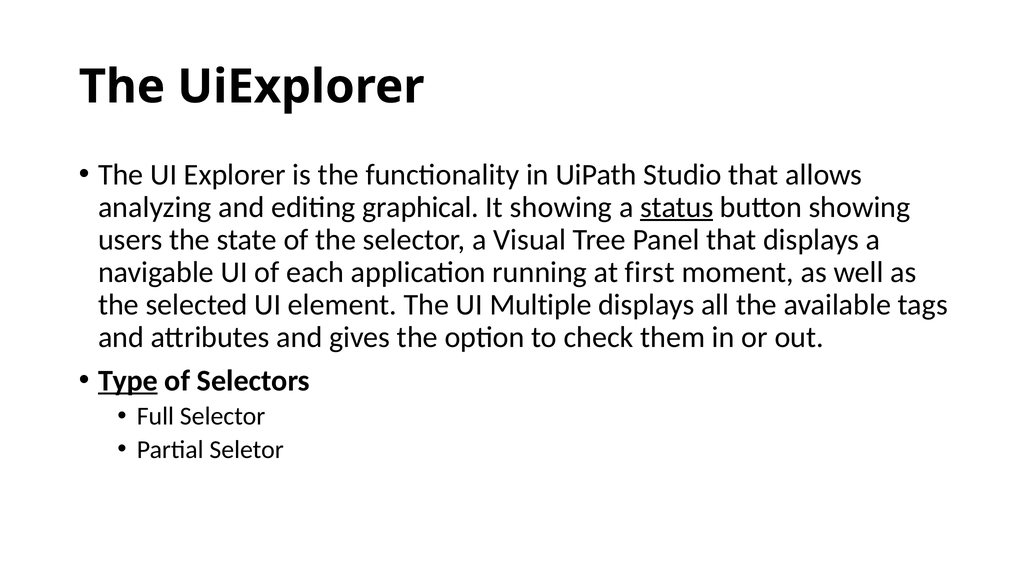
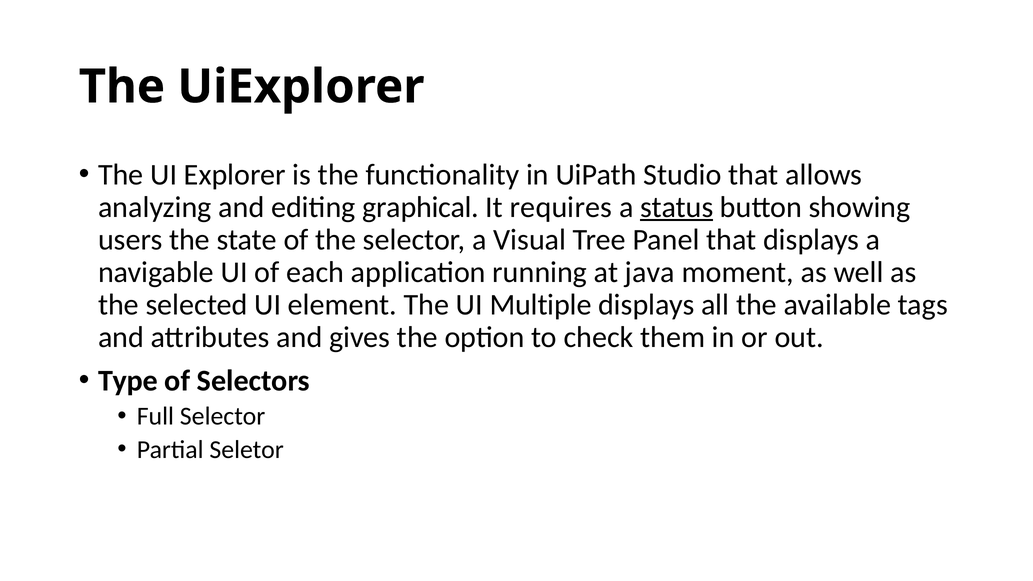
It showing: showing -> requires (561, 207)
first: first -> java (650, 272)
Type underline: present -> none (128, 381)
